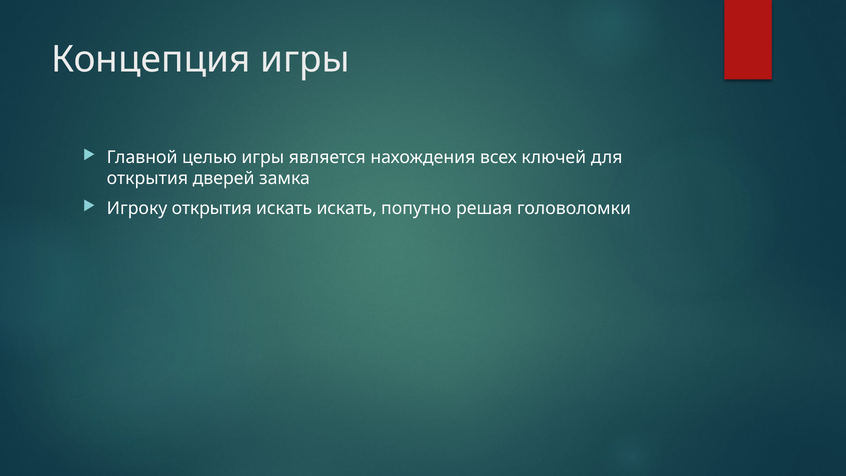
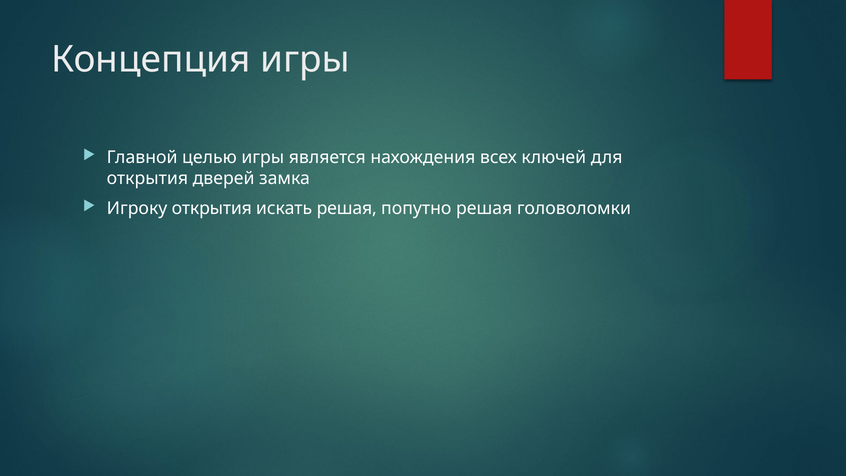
искать искать: искать -> решая (347, 209)
